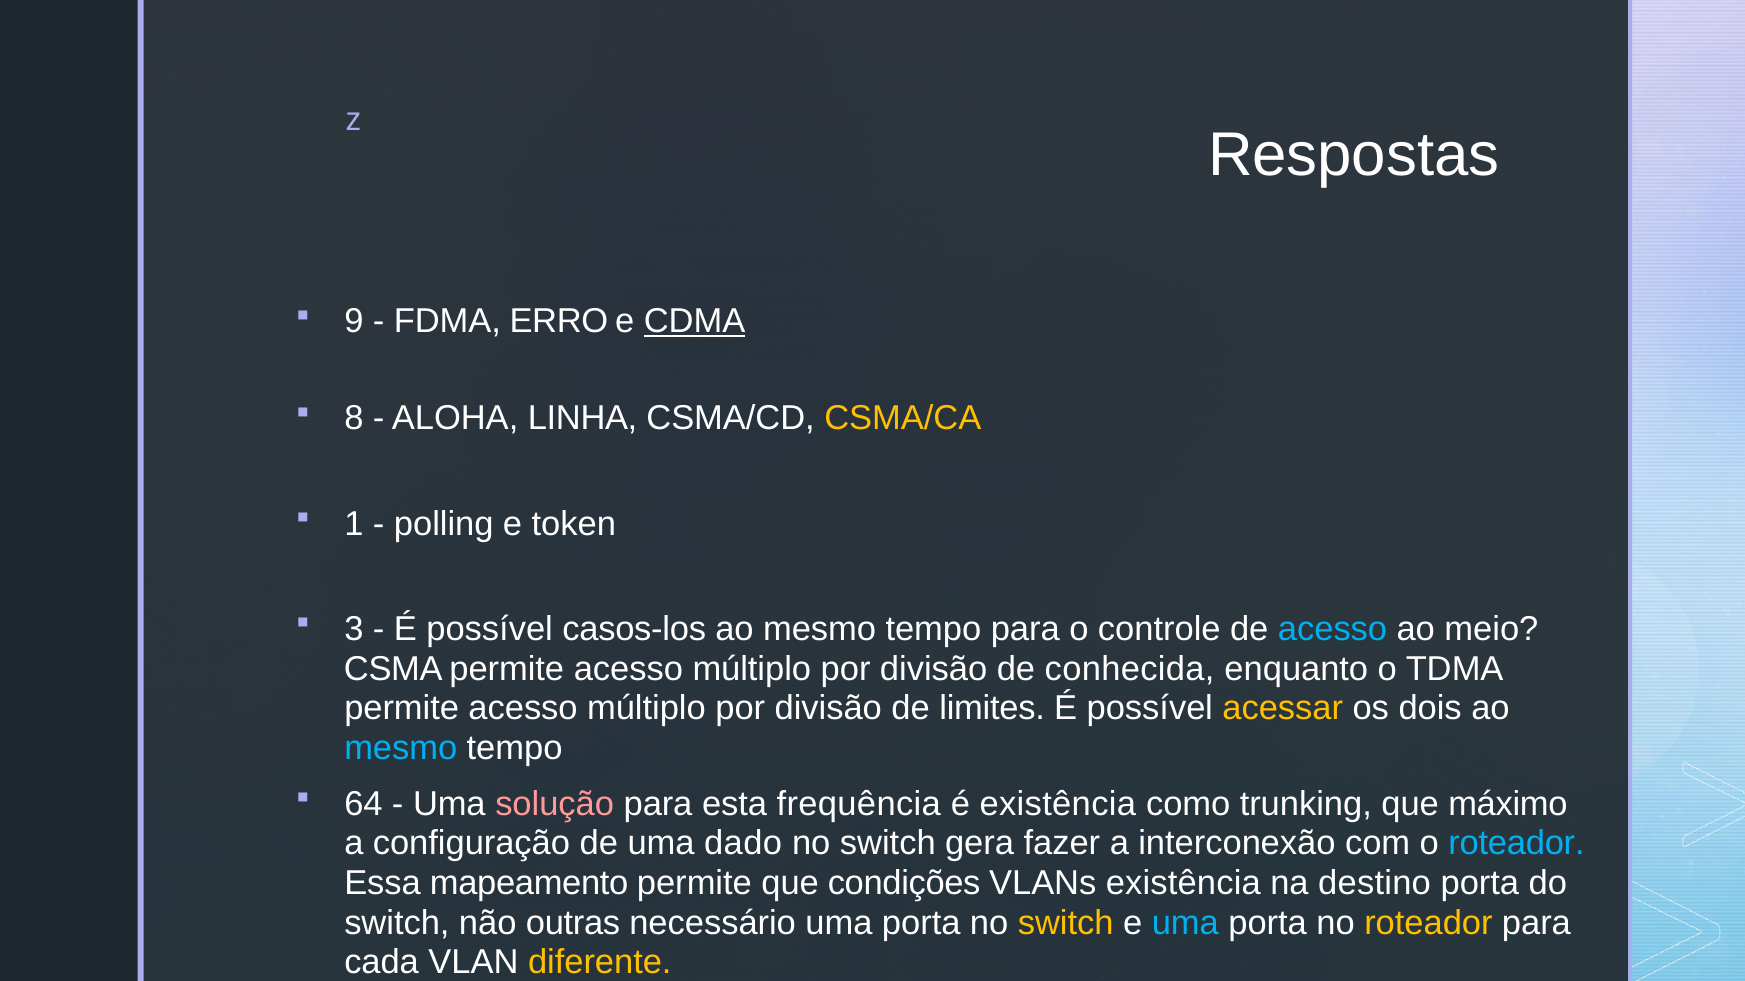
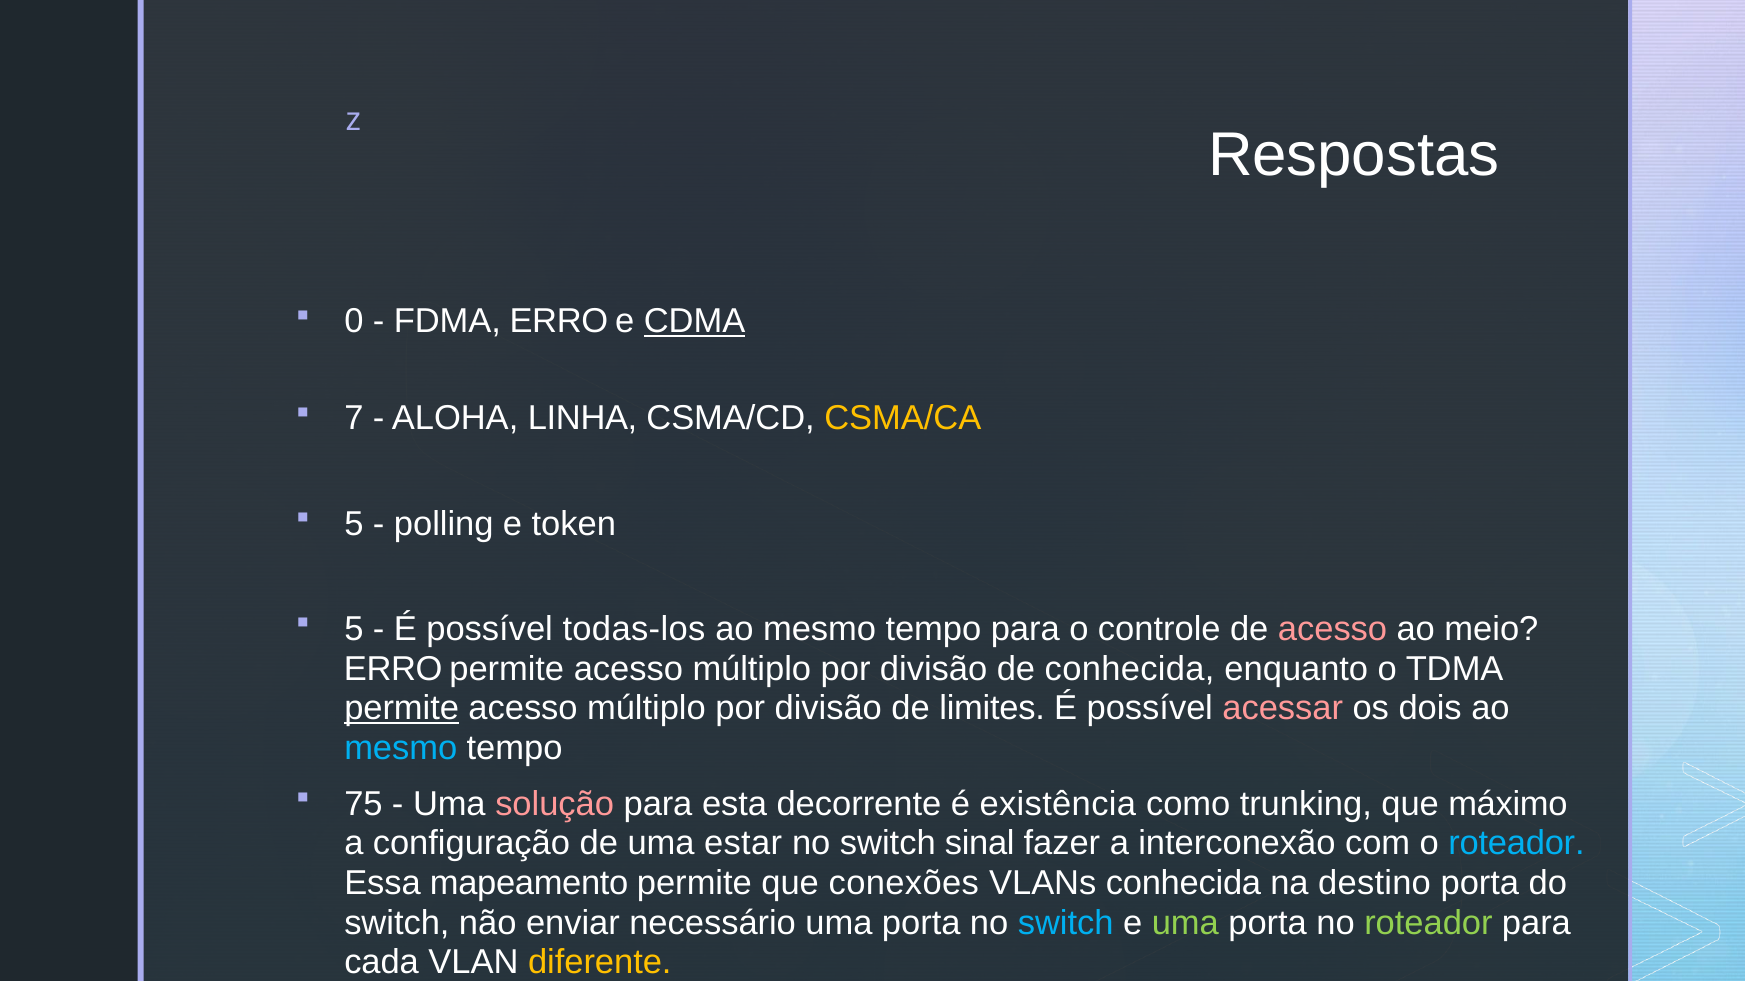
9: 9 -> 0 (354, 322)
8: 8 -> 7 (354, 419)
1: 1 -> 5 (354, 524)
3: 3 -> 5 (354, 629)
casos-los: casos-los -> todas-los (634, 629)
acesso colour: light blue -> pink (1333, 629)
CSMA: CSMA -> ERRO (393, 669)
permite underline: none -> present (402, 709)
acessar colour: yellow -> pink (1283, 709)
64: 64 -> 75 (363, 804)
frequência: frequência -> decorrente (859, 804)
dado: dado -> estar (743, 844)
gera: gera -> sinal (980, 844)
condições: condições -> conexões (904, 884)
VLANs existência: existência -> conhecida (1184, 884)
outras: outras -> enviar (573, 923)
switch colour: yellow -> light blue (1066, 923)
uma colour: light blue -> light green (1185, 923)
roteador colour: yellow -> light green (1428, 923)
